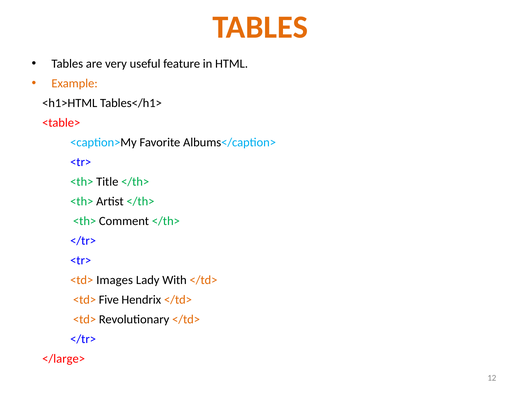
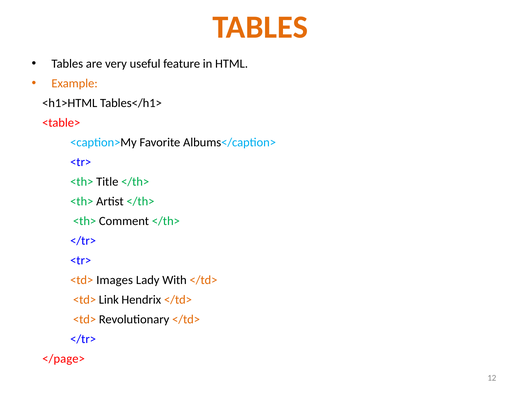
Five: Five -> Link (109, 300)
</large>: </large> -> </page> (64, 359)
